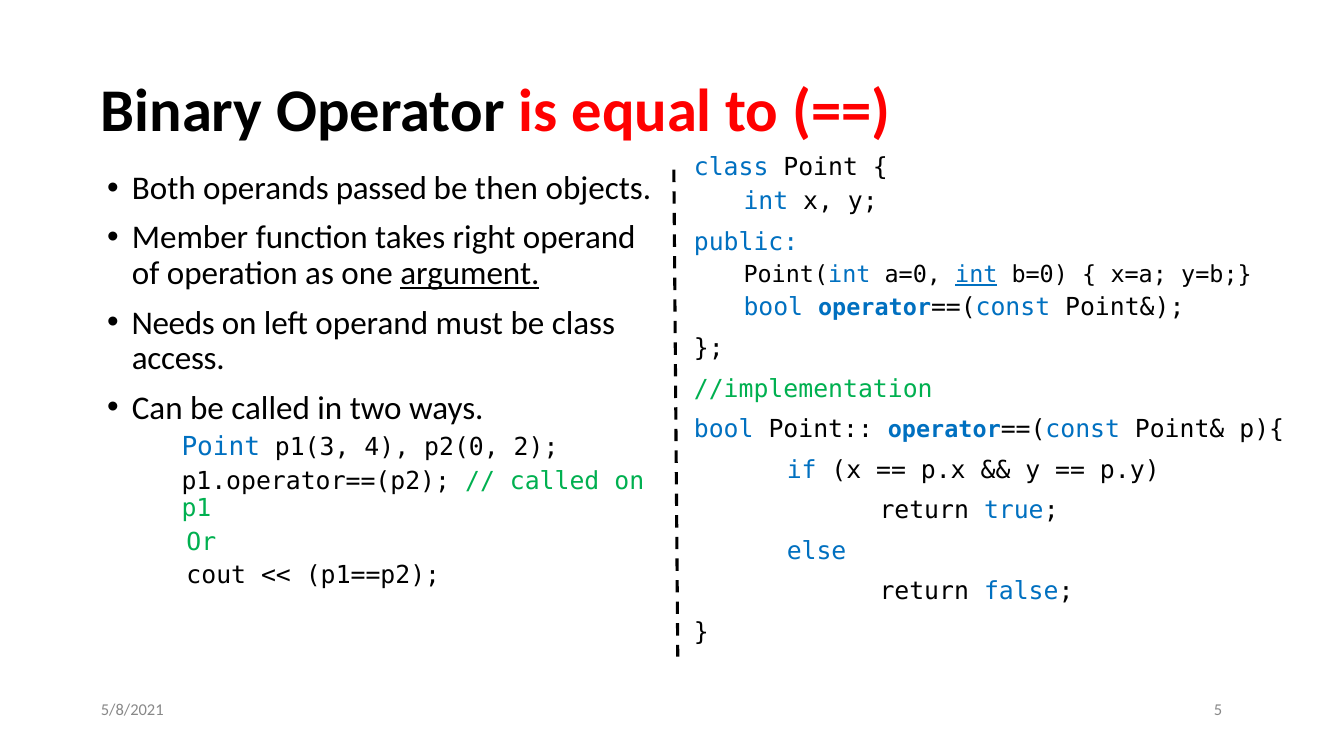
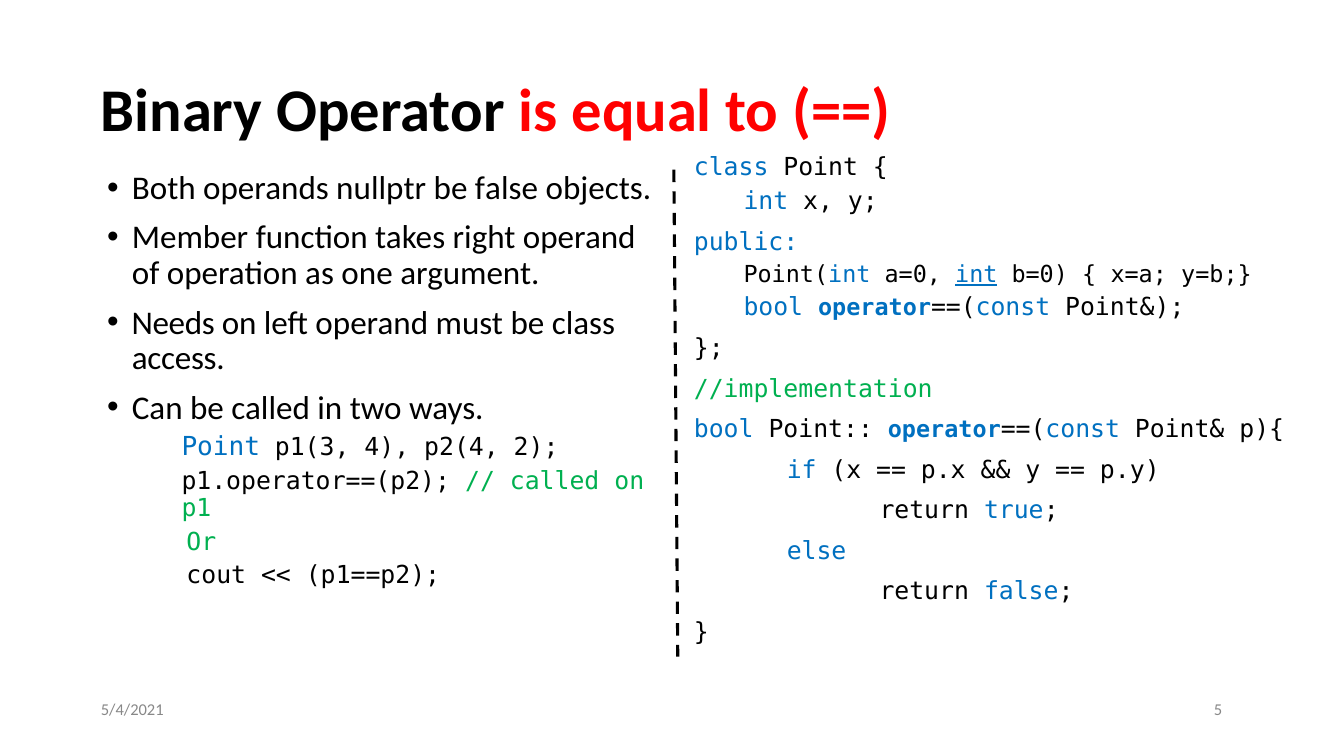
passed: passed -> nullptr (381, 189)
be then: then -> false (507, 189)
argument underline: present -> none (470, 274)
p2(0: p2(0 -> p2(4 (462, 448)
5/8/2021: 5/8/2021 -> 5/4/2021 (132, 711)
